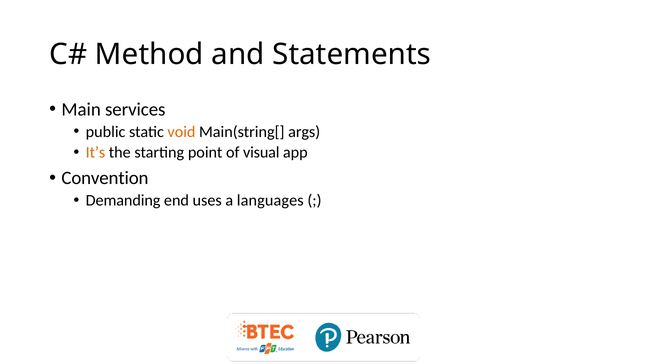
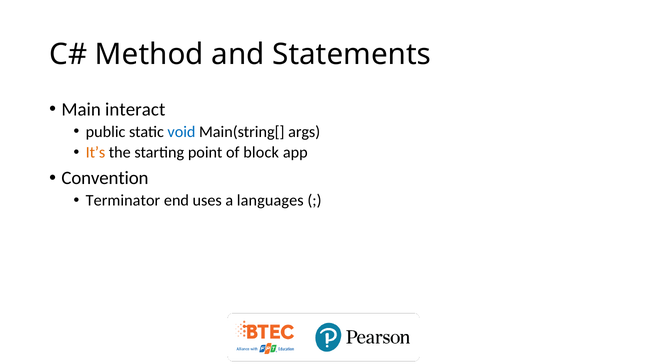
services: services -> interact (135, 109)
void colour: orange -> blue (181, 132)
visual: visual -> block (261, 153)
Demanding: Demanding -> Terminator (123, 200)
